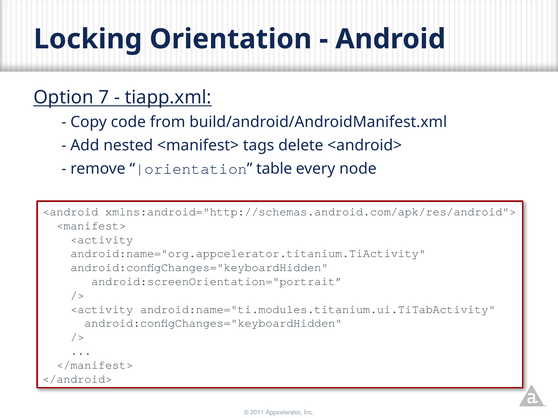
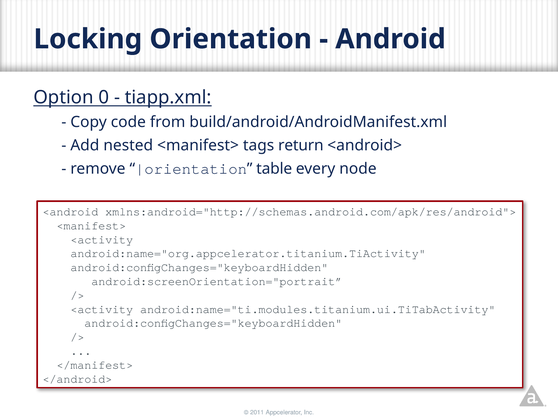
7: 7 -> 0 (104, 97)
delete: delete -> return (301, 146)
